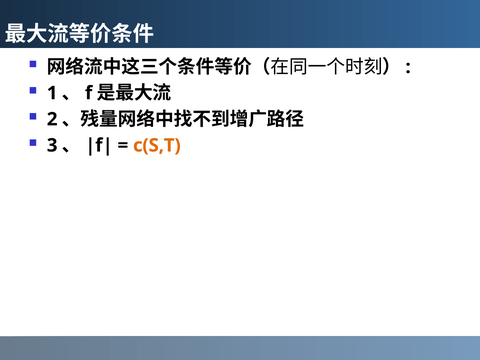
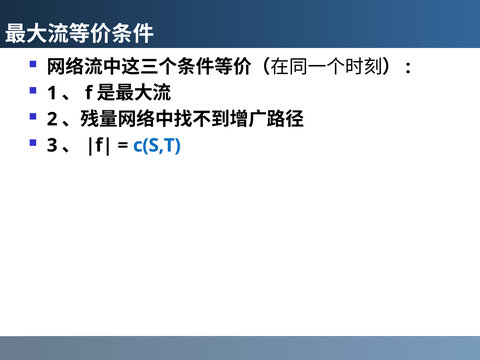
c(S,T colour: orange -> blue (157, 145)
